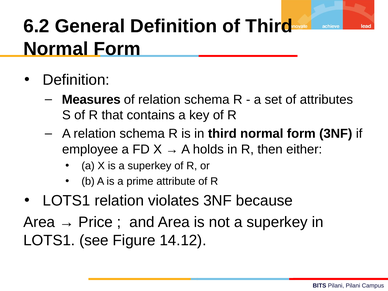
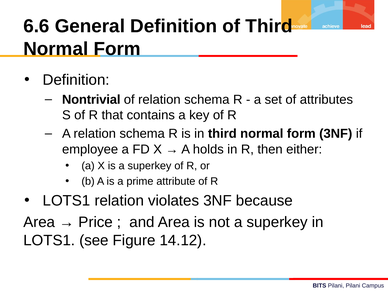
6.2: 6.2 -> 6.6 (36, 26)
Measures: Measures -> Nontrivial (91, 100)
